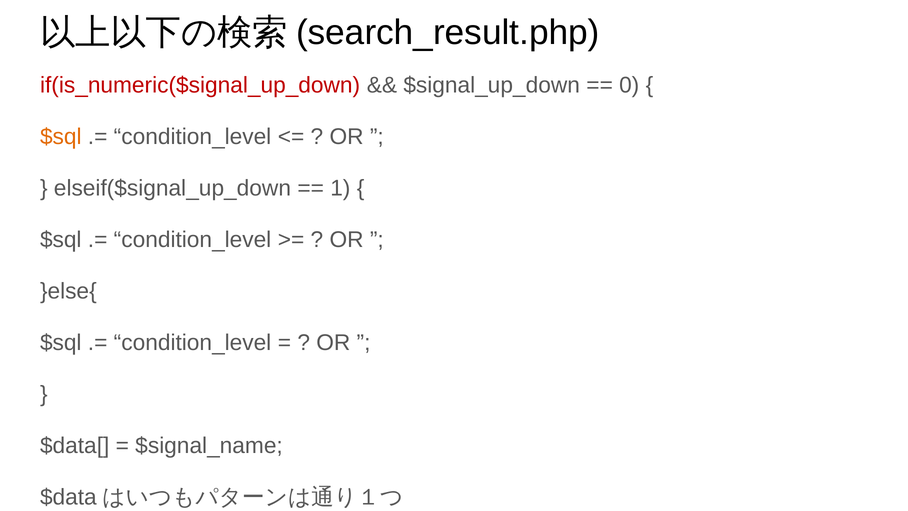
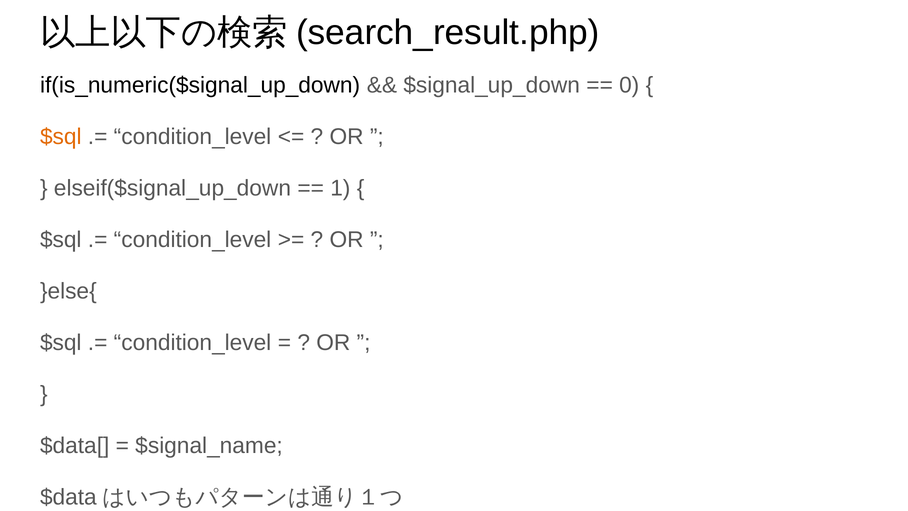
if(is_numeric($signal_up_down colour: red -> black (200, 85)
